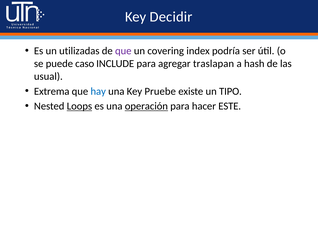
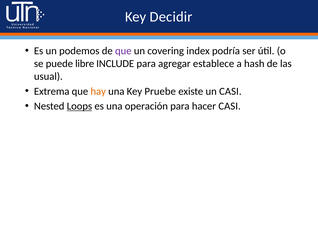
utilizadas: utilizadas -> podemos (79, 51)
caso: caso -> libre (85, 64)
traslapan: traslapan -> establece (214, 64)
hay colour: blue -> orange (98, 91)
un TIPO: TIPO -> CASI (230, 91)
operación underline: present -> none (146, 106)
hacer ESTE: ESTE -> CASI (230, 106)
